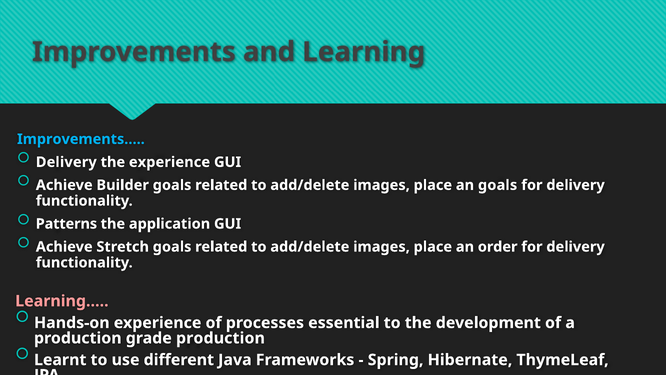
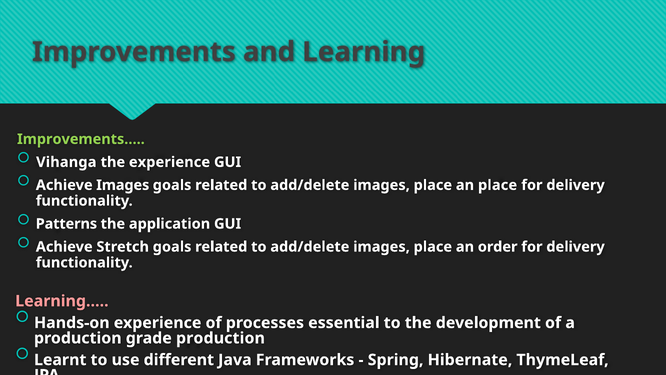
Improvements… colour: light blue -> light green (81, 139)
Delivery: Delivery -> Vihanga (66, 162)
Achieve Builder: Builder -> Images (123, 185)
an goals: goals -> place (498, 185)
